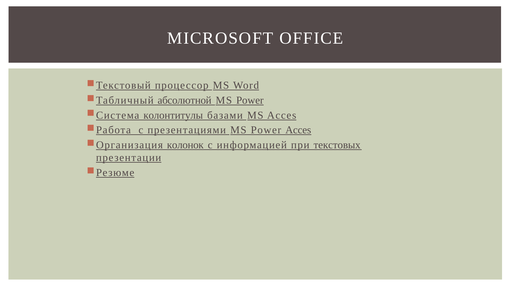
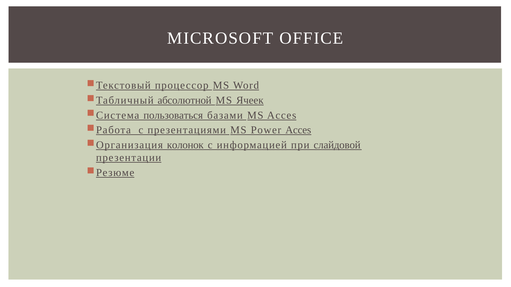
Power: Power -> Ячеек (250, 100)
колонтитулы: колонтитулы -> пользоваться (173, 115)
текстовых: текстовых -> слайдовой (337, 145)
